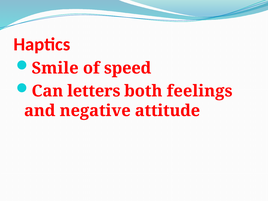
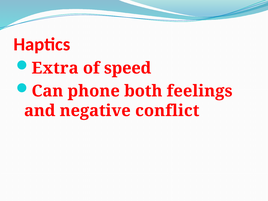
Smile: Smile -> Extra (55, 68)
letters: letters -> phone (94, 91)
attitude: attitude -> conflict (167, 111)
